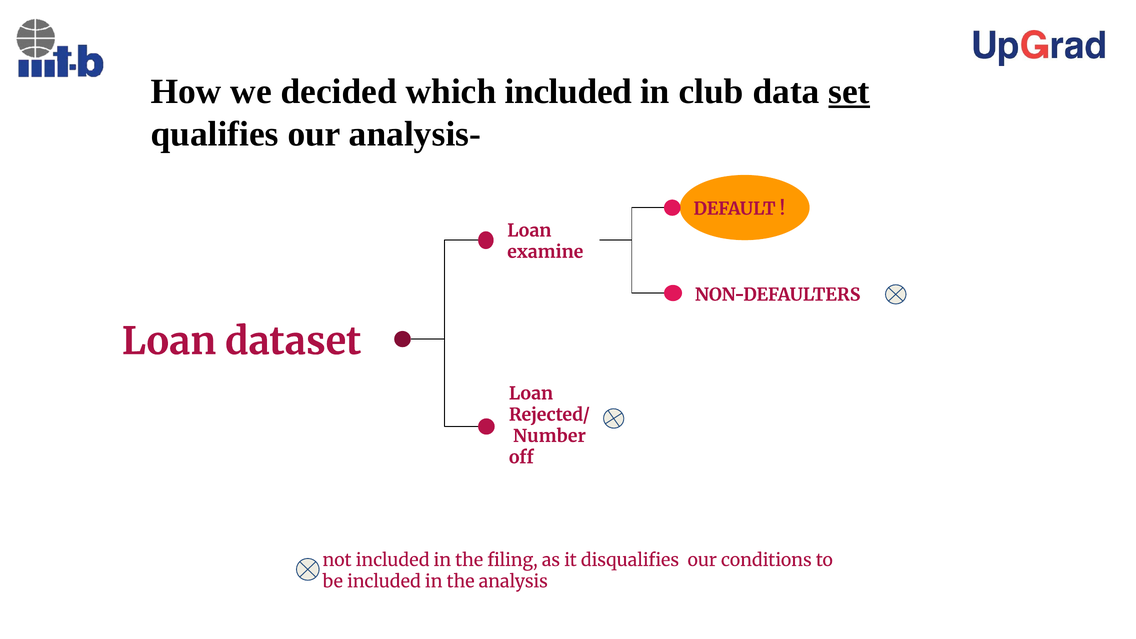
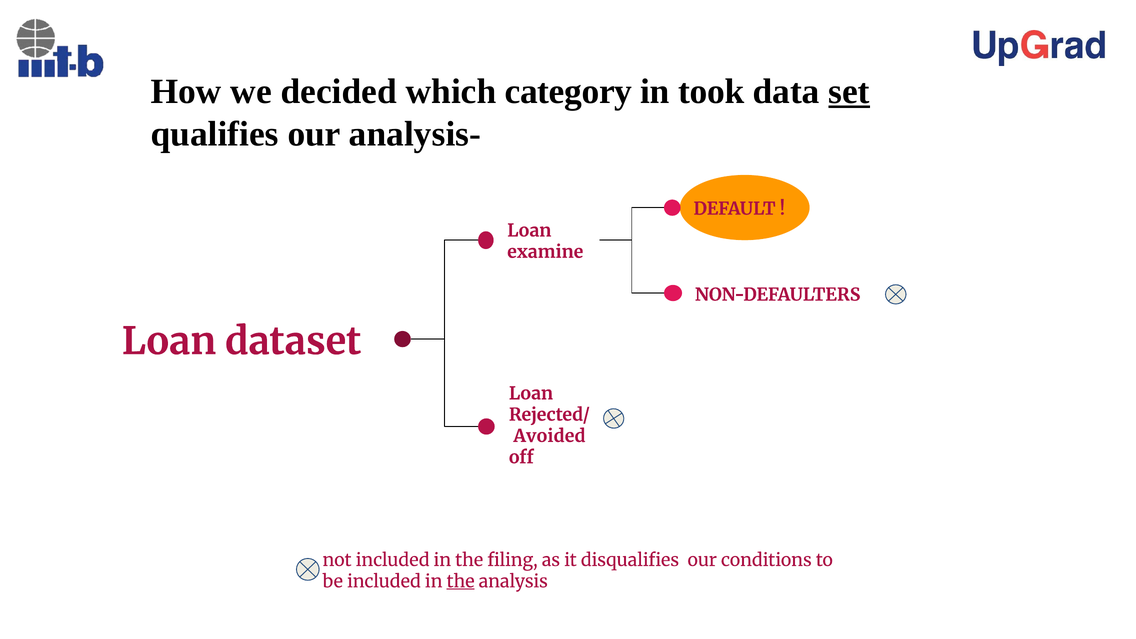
which included: included -> category (568, 92)
club: club -> took (711, 92)
Number: Number -> Avoided (549, 436)
the underline: none -> present (461, 581)
